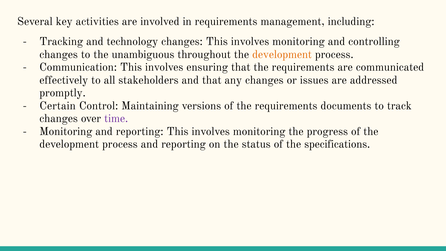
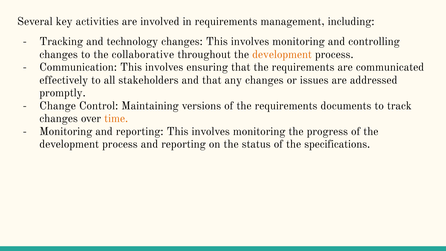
unambiguous: unambiguous -> collaborative (143, 54)
Certain: Certain -> Change (58, 106)
time colour: purple -> orange (116, 118)
